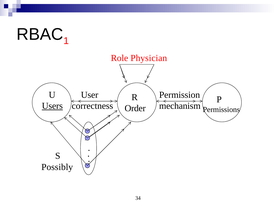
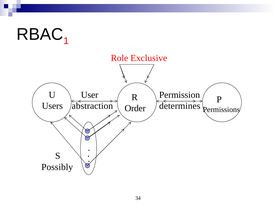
Physician: Physician -> Exclusive (149, 58)
Users underline: present -> none (52, 106)
correctness: correctness -> abstraction (92, 106)
mechanism: mechanism -> determines (180, 106)
